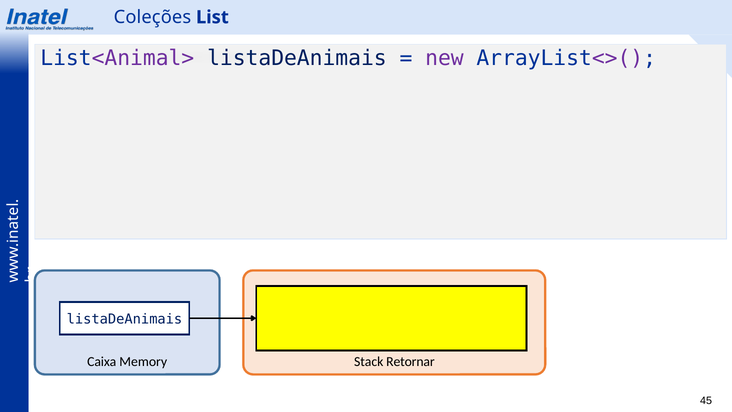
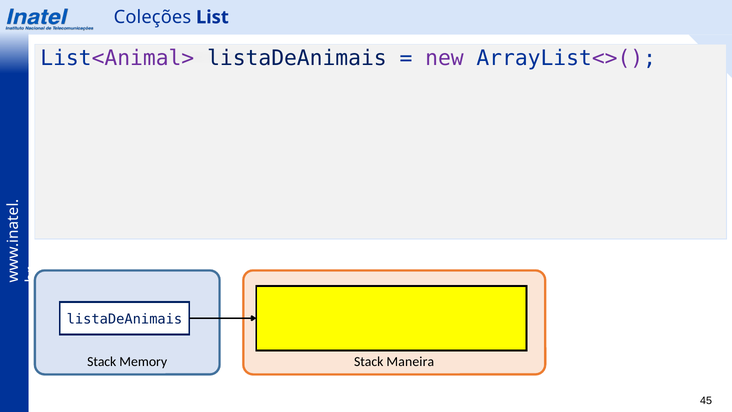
Caixa: Caixa -> Stack (102, 361)
Retornar: Retornar -> Maneira (410, 361)
